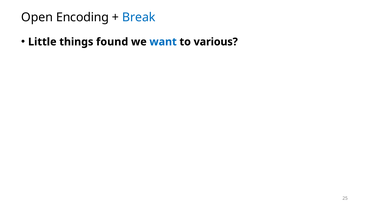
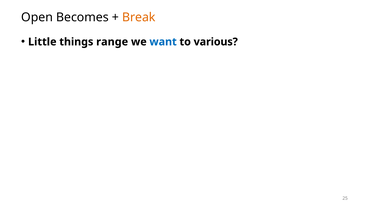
Encoding: Encoding -> Becomes (82, 17)
Break colour: blue -> orange (139, 17)
found: found -> range (112, 42)
